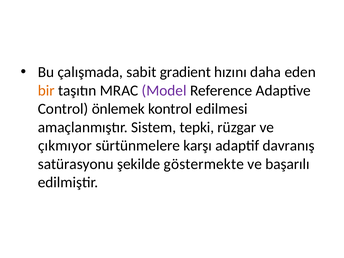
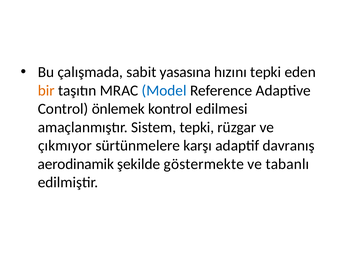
gradient: gradient -> yasasına (185, 72)
hızını daha: daha -> tepki (266, 72)
Model colour: purple -> blue (164, 91)
satürasyonu: satürasyonu -> aerodinamik (76, 164)
başarılı: başarılı -> tabanlı (287, 164)
